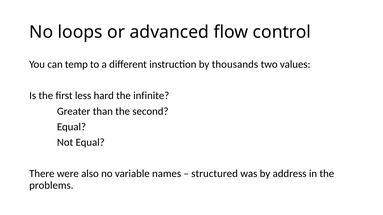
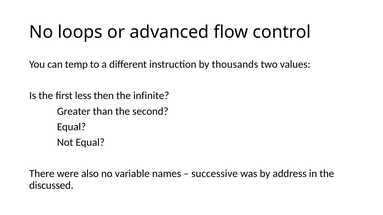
hard: hard -> then (104, 96)
structured: structured -> successive (215, 174)
problems: problems -> discussed (51, 186)
